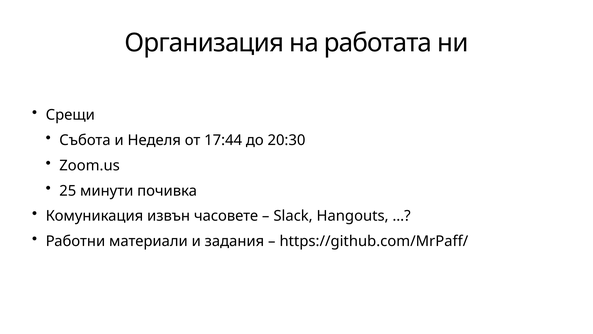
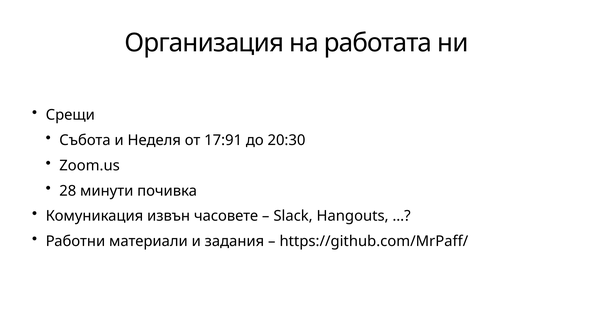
17:44: 17:44 -> 17:91 (223, 140)
25: 25 -> 28 (68, 191)
